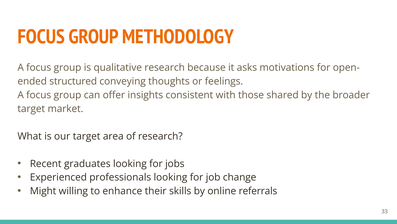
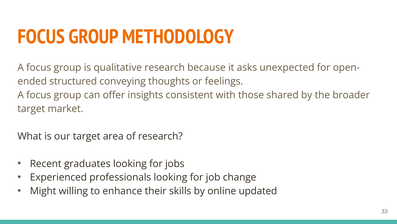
motivations: motivations -> unexpected (287, 67)
referrals: referrals -> updated (258, 191)
